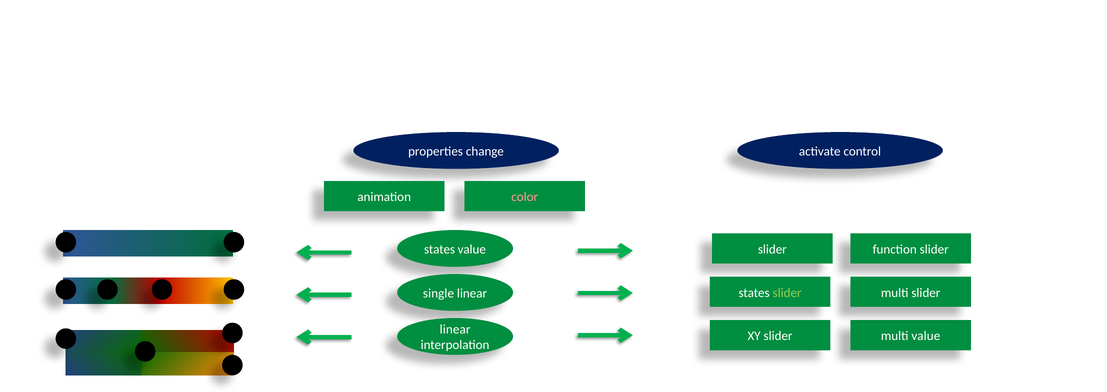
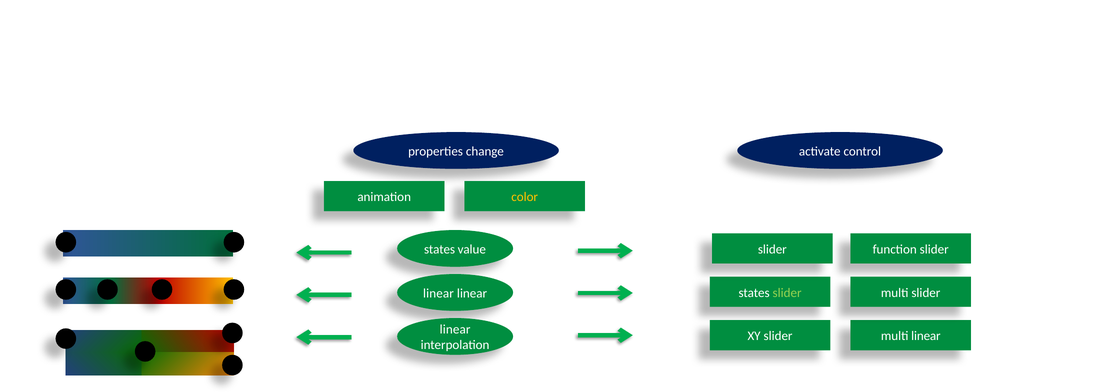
color colour: pink -> yellow (525, 197)
single: single -> linear (438, 293)
multi value: value -> linear (926, 336)
